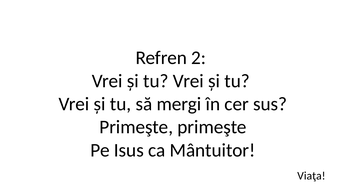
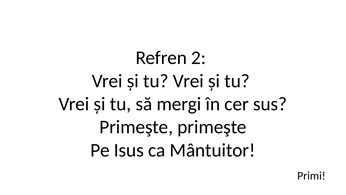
Viaţa: Viaţa -> Primi (311, 175)
